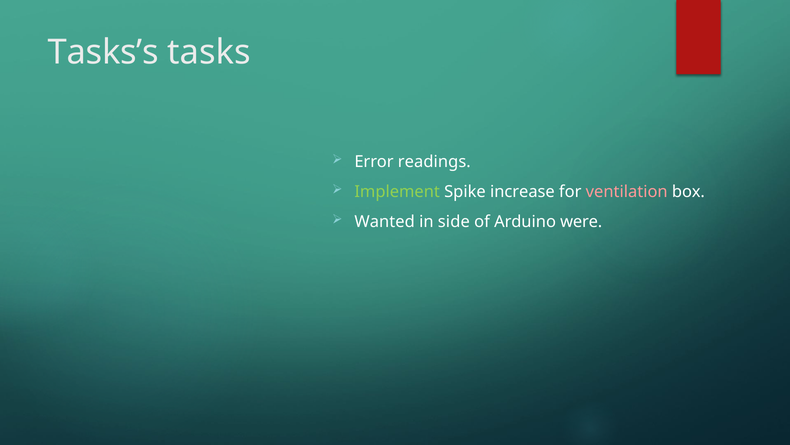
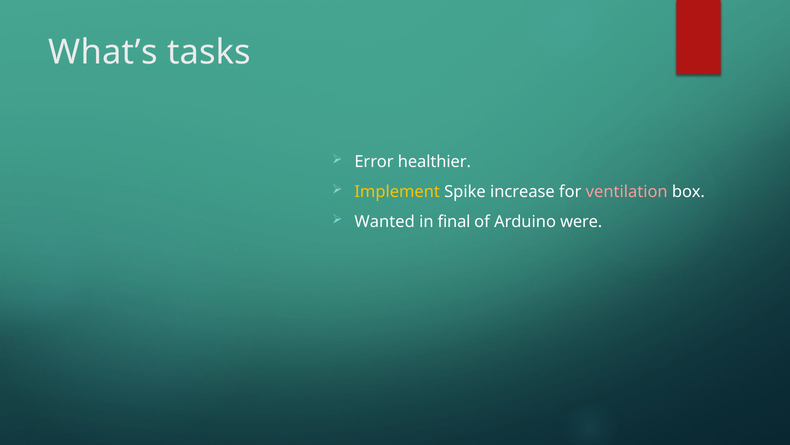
Tasks’s: Tasks’s -> What’s (103, 52)
readings: readings -> healthier (434, 162)
Implement colour: light green -> yellow (397, 192)
side: side -> final (454, 222)
